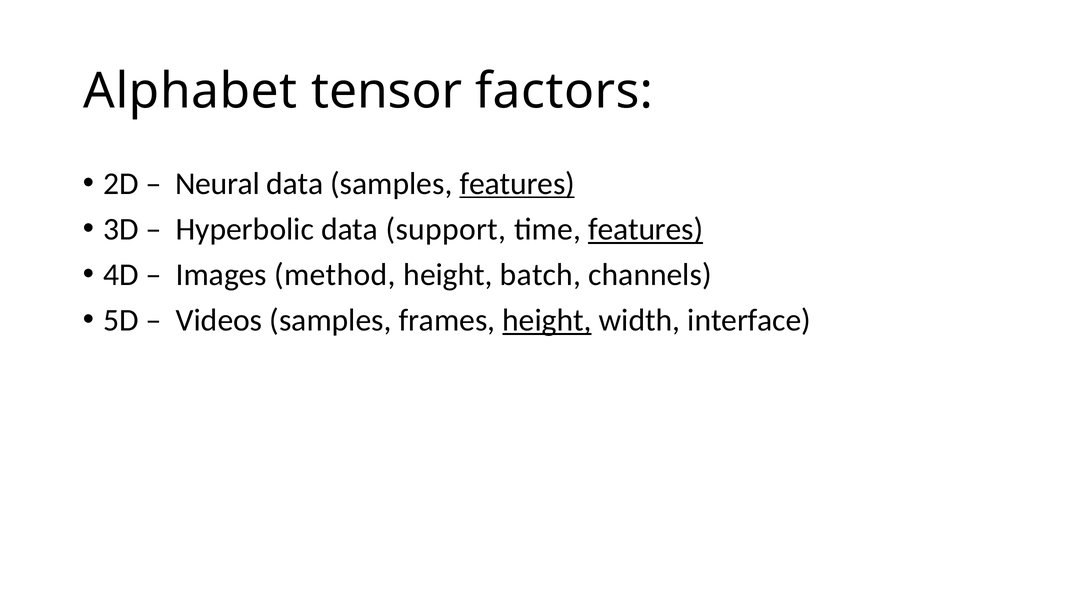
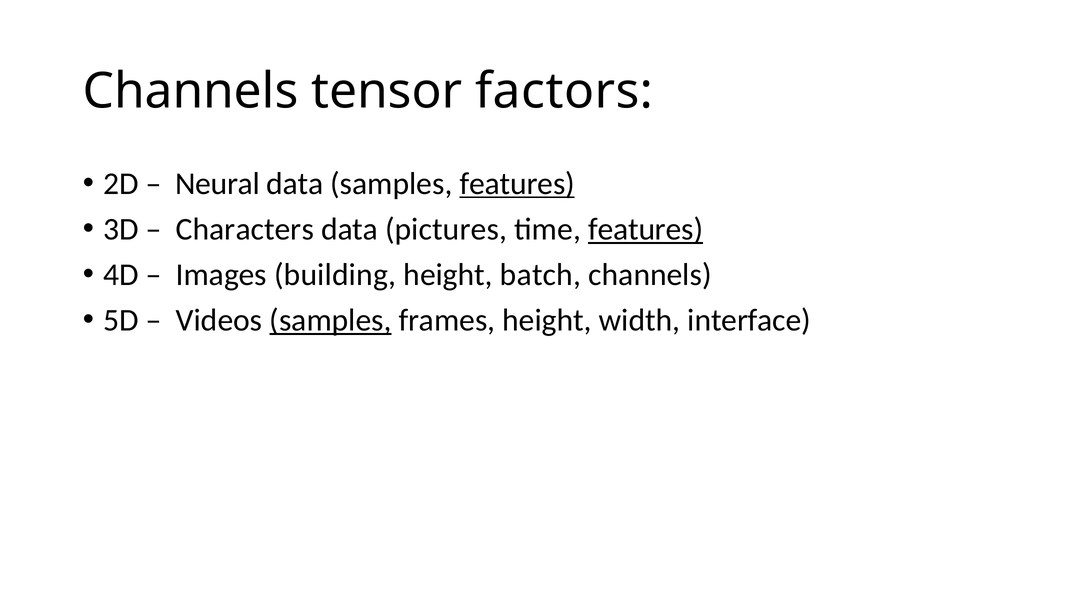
Alphabet: Alphabet -> Channels (191, 91)
Hyperbolic: Hyperbolic -> Characters (245, 229)
support: support -> pictures (446, 229)
method: method -> building (335, 275)
samples underline: none -> present (331, 320)
height underline: present -> none (547, 320)
